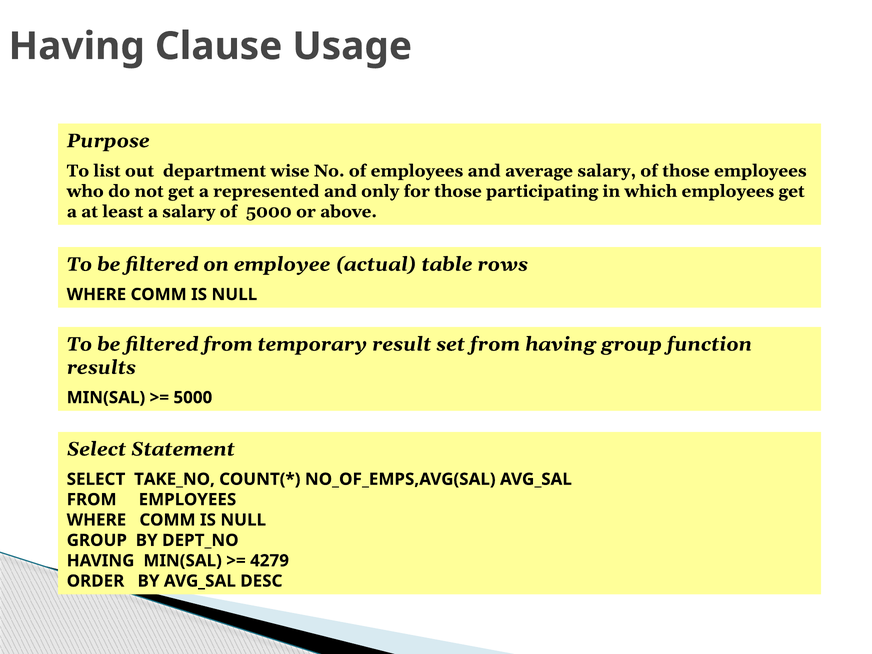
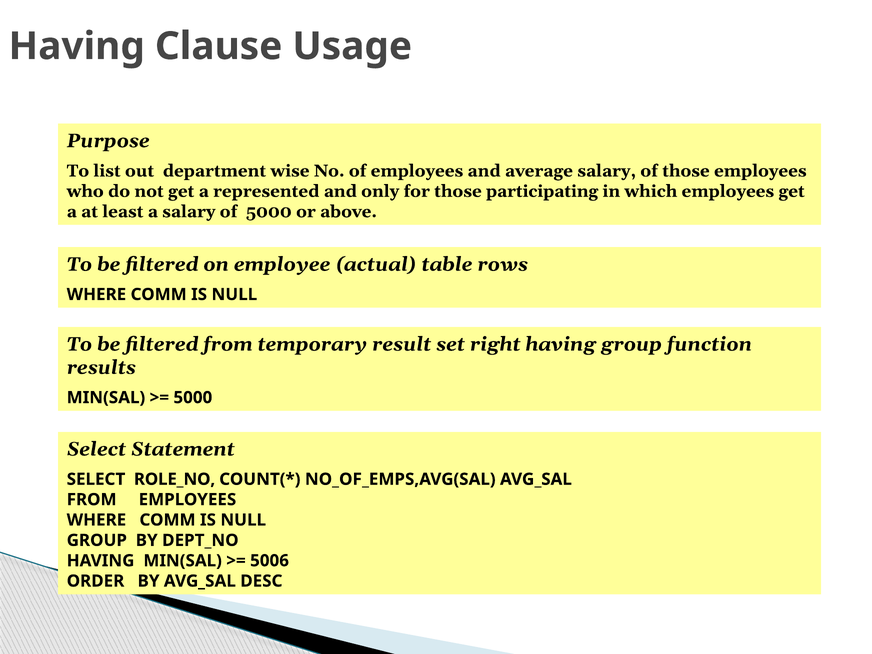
set from: from -> right (495, 344)
TAKE_NO: TAKE_NO -> ROLE_NO (175, 479)
4279: 4279 -> 5006 (270, 561)
